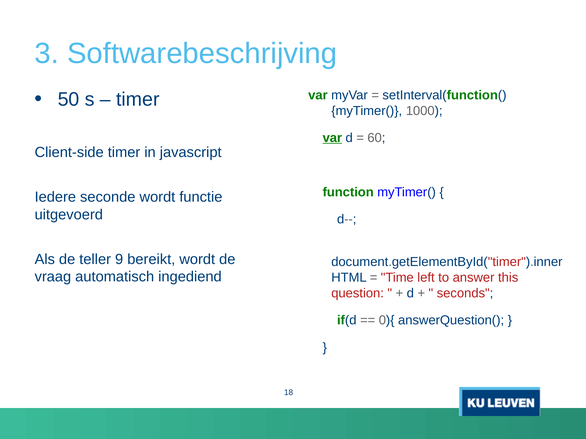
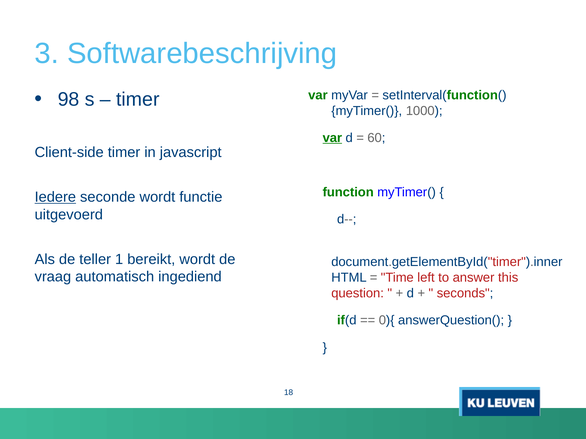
50: 50 -> 98 (69, 100)
Iedere underline: none -> present (55, 197)
9: 9 -> 1 (119, 259)
